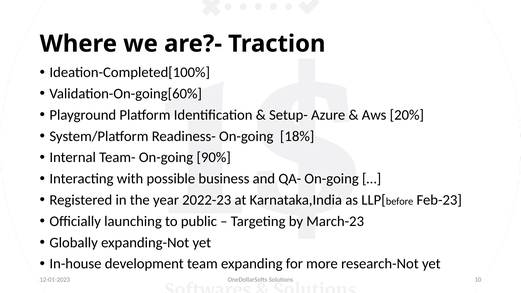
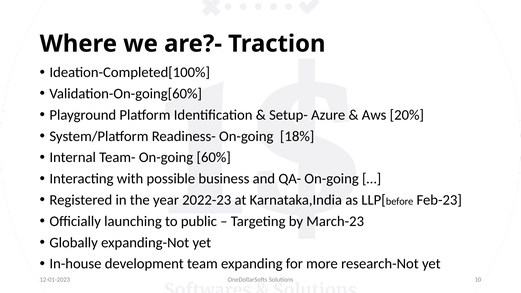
90%: 90% -> 60% (214, 157)
